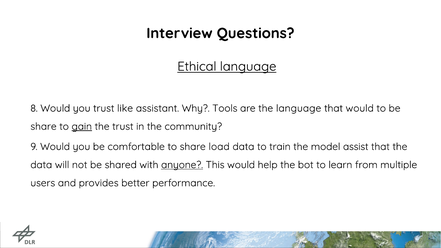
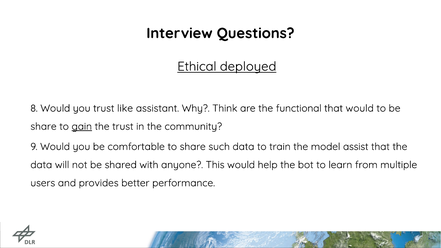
Ethical language: language -> deployed (248, 66)
Tools: Tools -> Think (225, 108)
the language: language -> functional (299, 108)
load: load -> such (219, 147)
anyone underline: present -> none (182, 165)
